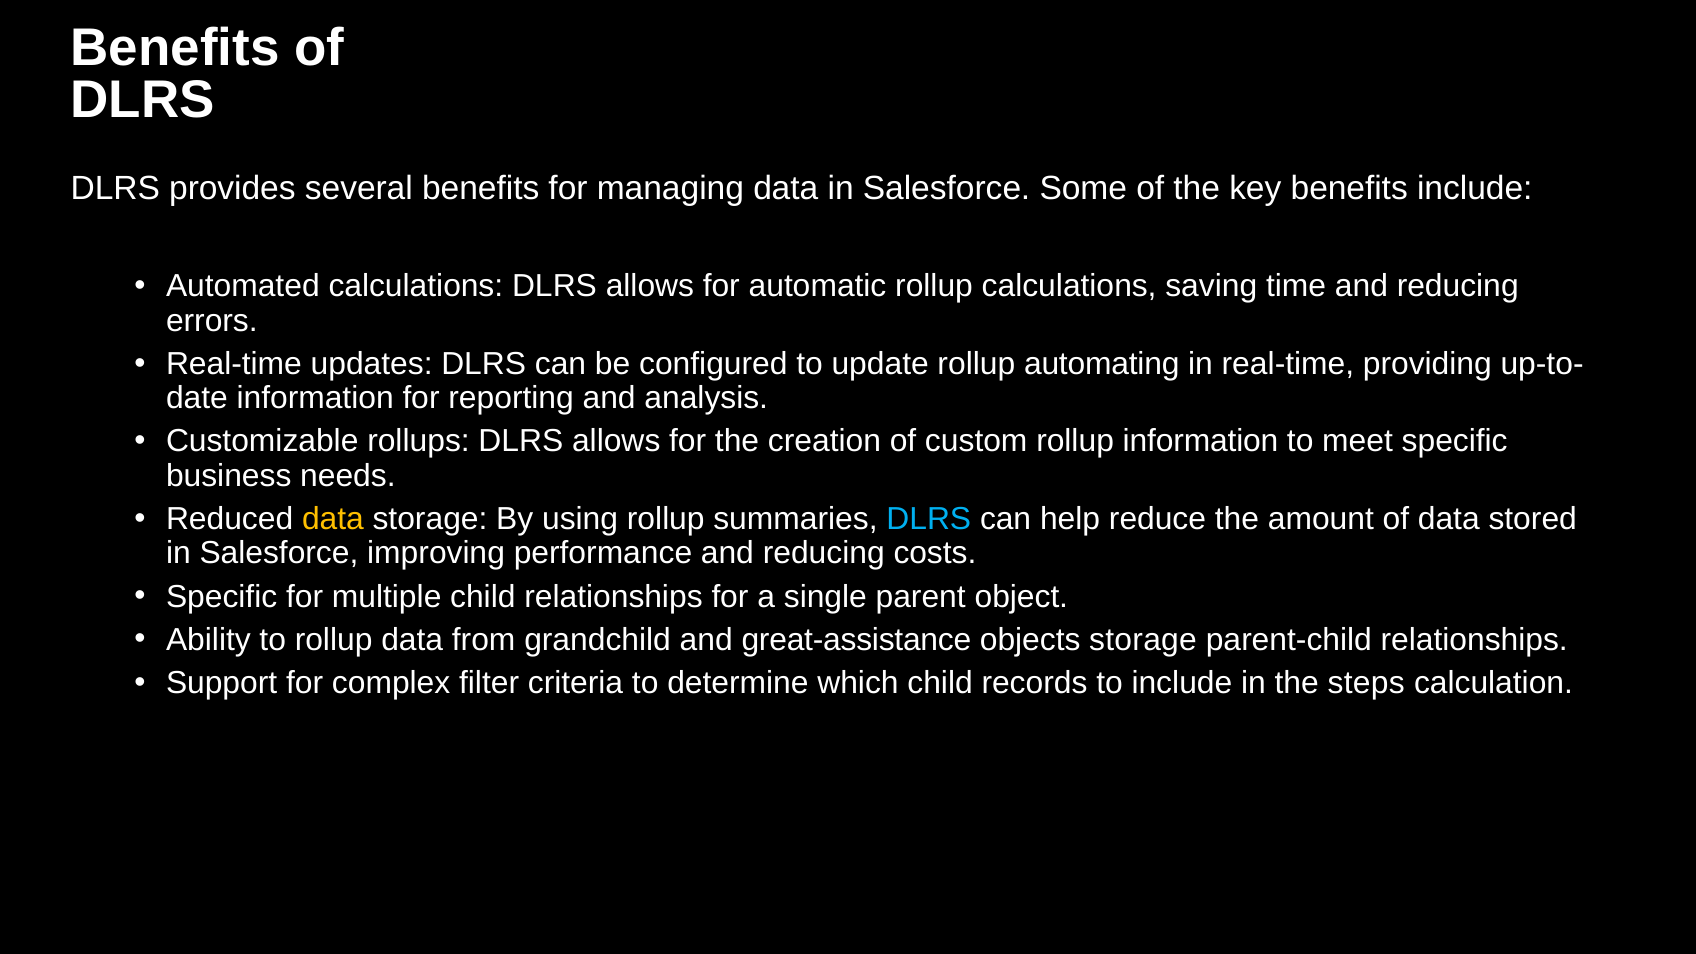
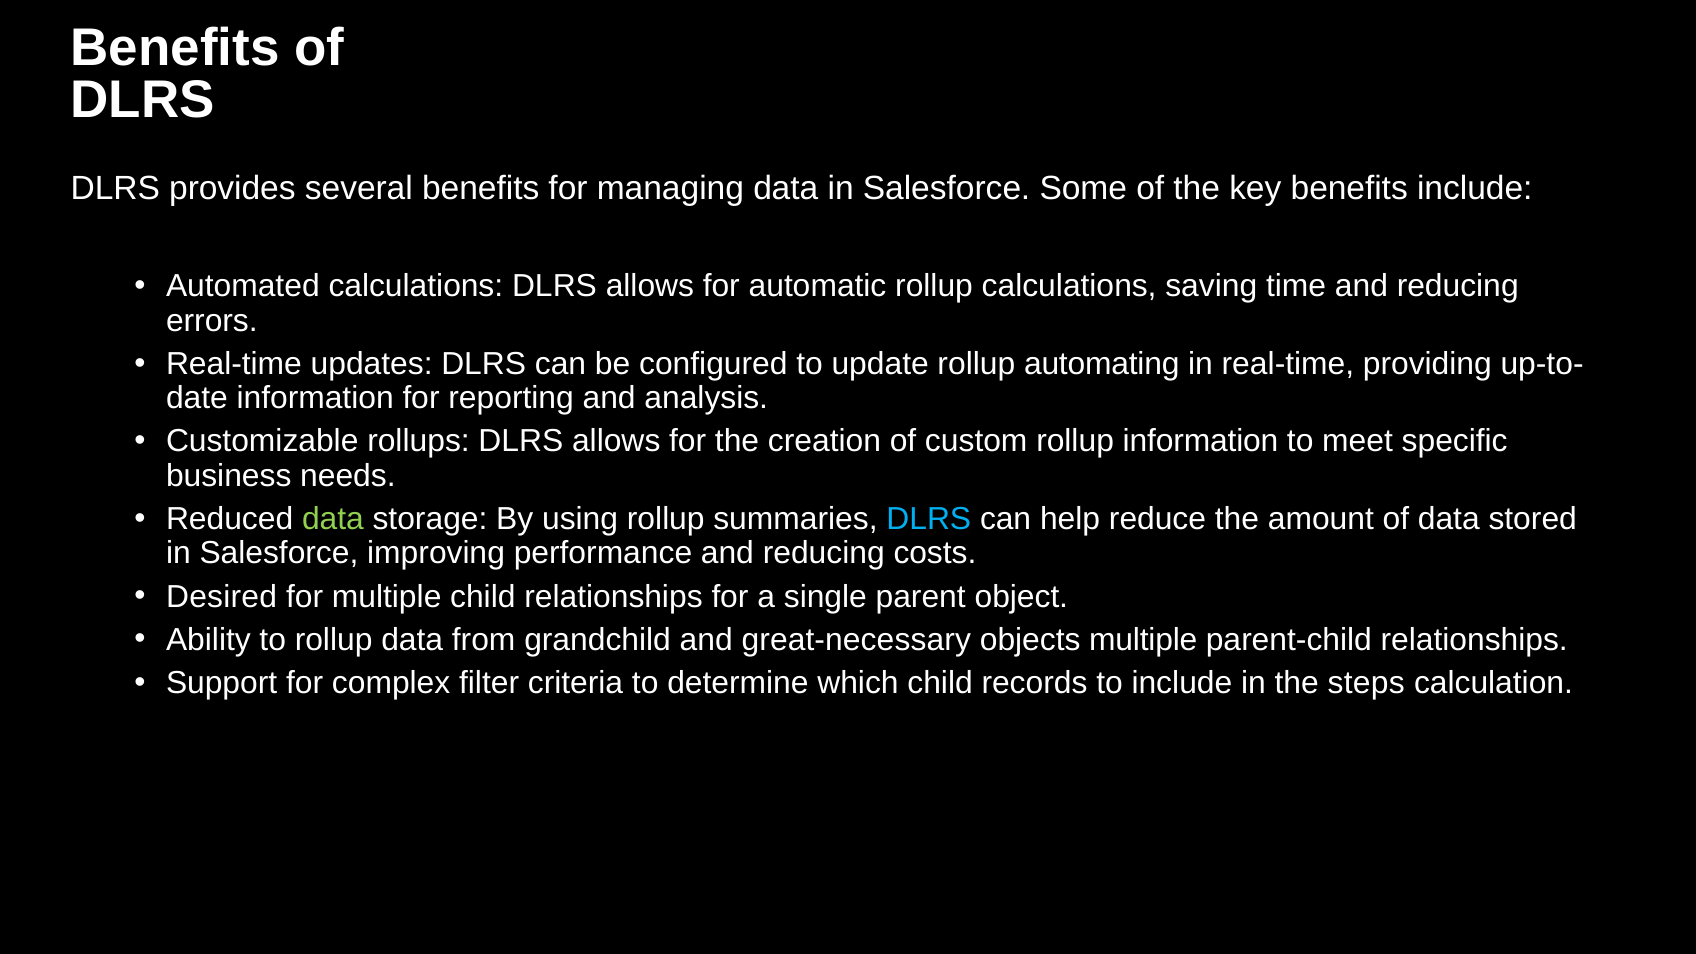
data colour: yellow -> light green (333, 519)
Specific: Specific -> Desired (222, 597)
great-assistance: great-assistance -> great-necessary (856, 640)
objects storage: storage -> multiple (1143, 640)
